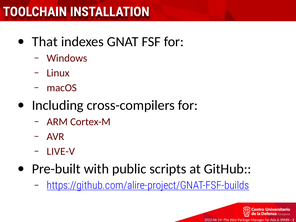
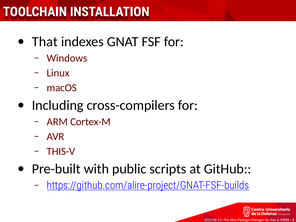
LIVE-V: LIVE-V -> THIS-V (61, 151)
